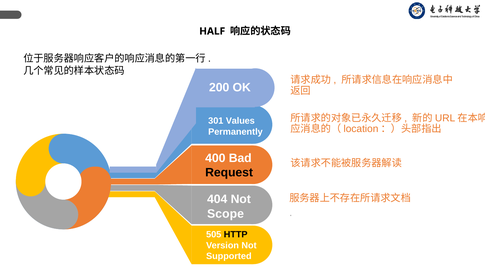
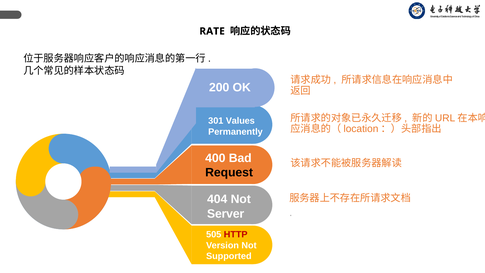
HALF: HALF -> RATE (212, 31)
Scope: Scope -> Server (226, 214)
HTTP colour: black -> red (236, 234)
